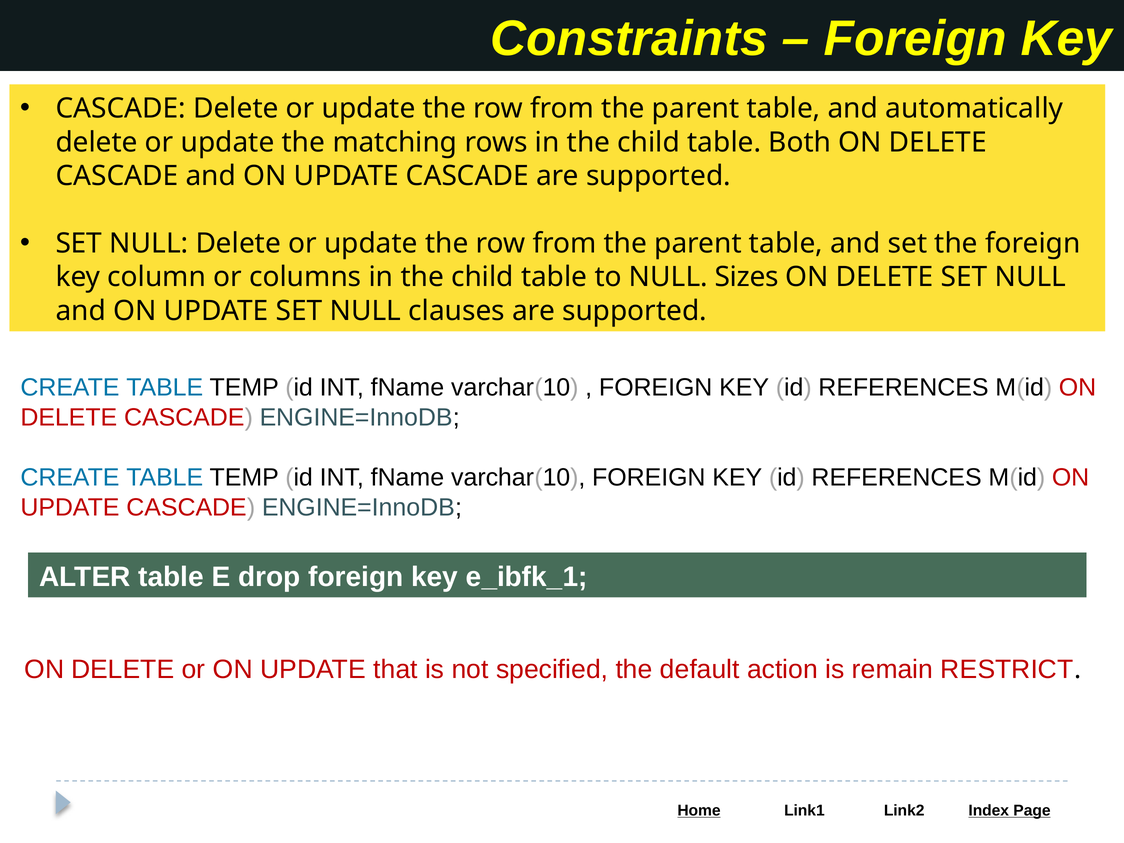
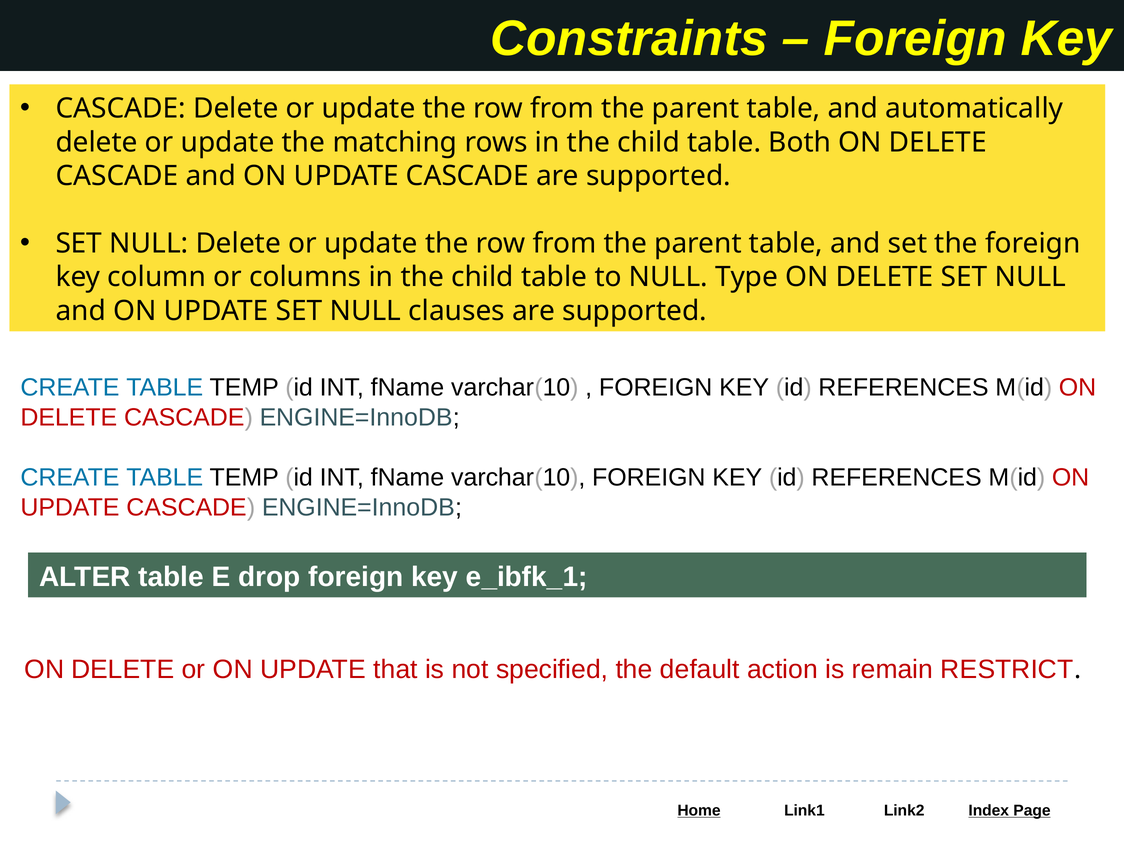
Sizes: Sizes -> Type (747, 277)
